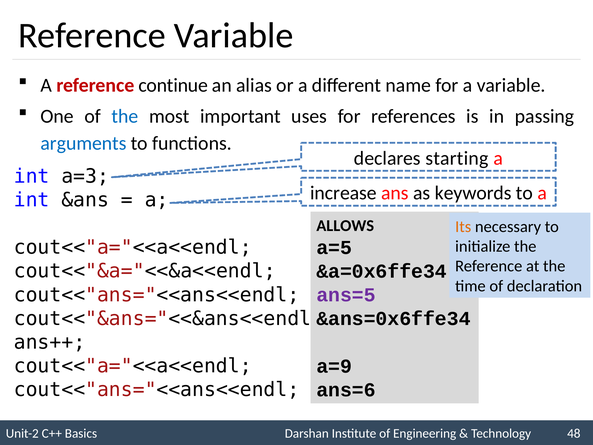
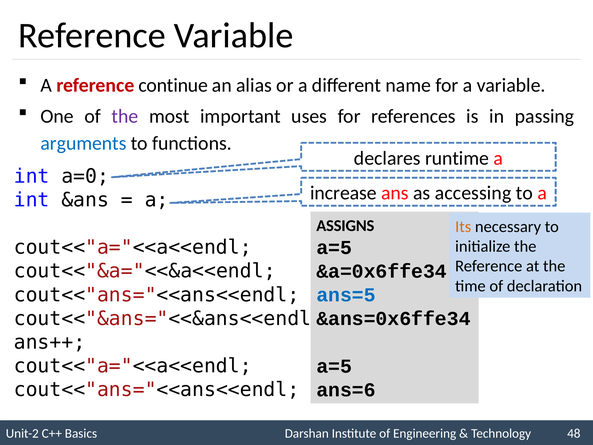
the colour: blue -> purple (125, 116)
starting: starting -> runtime (457, 158)
a=3: a=3 -> a=0 (85, 176)
keywords: keywords -> accessing (473, 193)
ALLOWS: ALLOWS -> ASSIGNS (345, 225)
ans=5 colour: purple -> blue (346, 295)
a=9: a=9 -> a=5 (334, 366)
